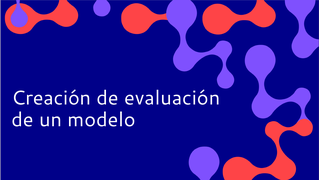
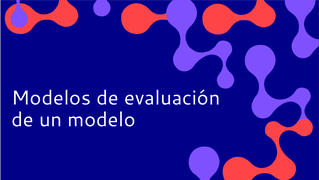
Creación: Creación -> Modelos (51, 98)
